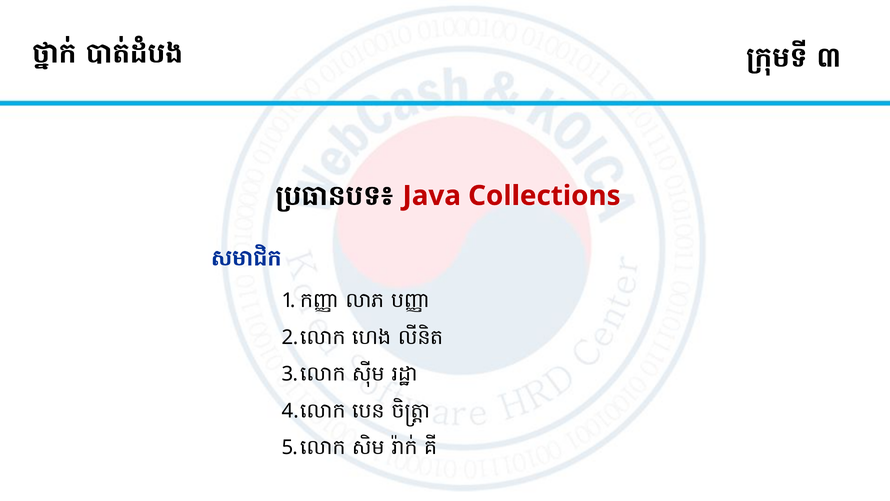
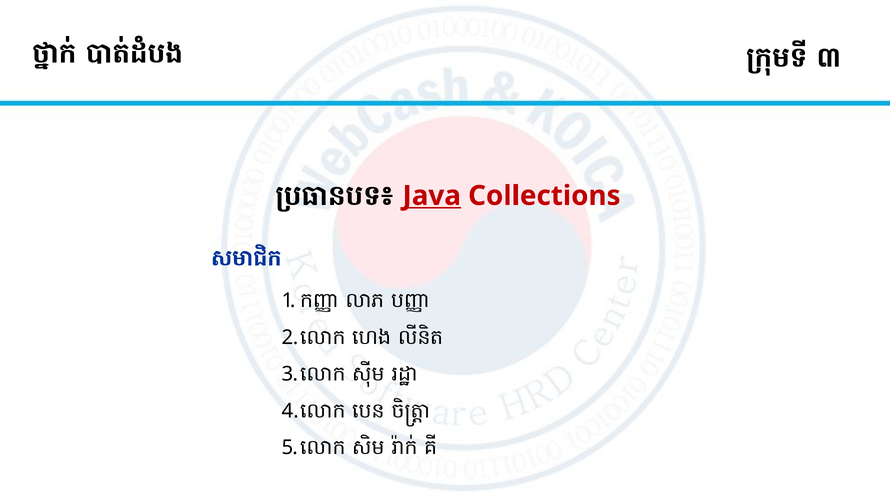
Java underline: none -> present (432, 196)
